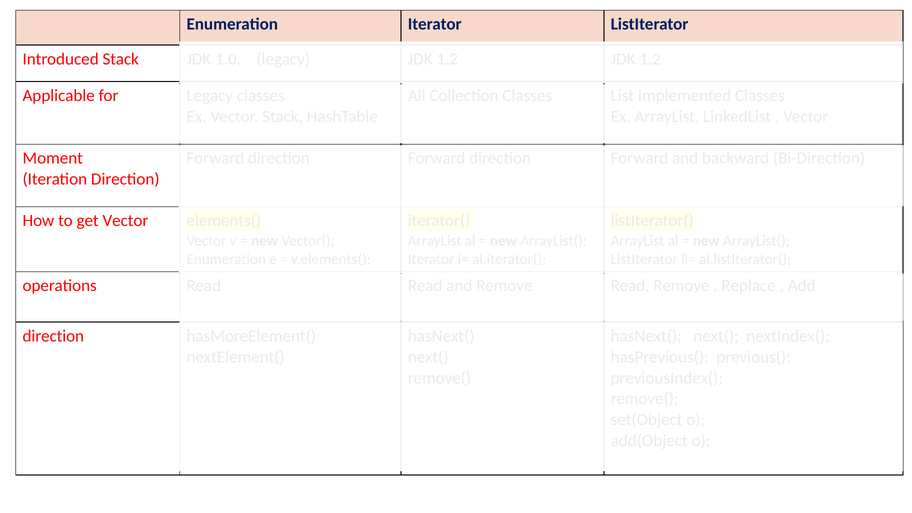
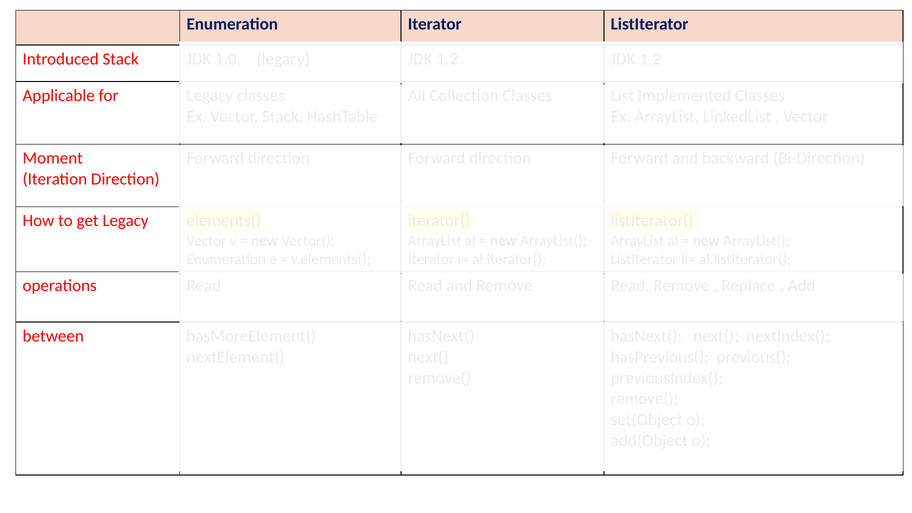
get Vector: Vector -> Legacy (126, 221)
direction: direction -> between (53, 336)
